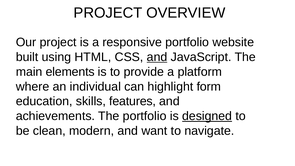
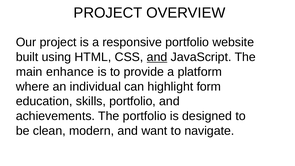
elements: elements -> enhance (70, 72)
skills features: features -> portfolio (133, 101)
designed underline: present -> none (207, 116)
